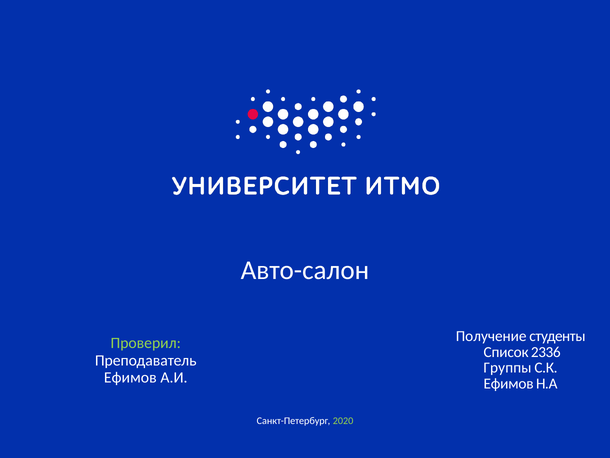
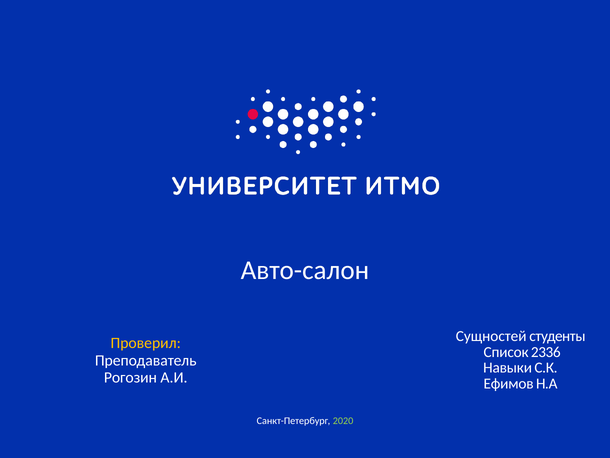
Получение: Получение -> Сущностей (491, 336)
Проверил colour: light green -> yellow (146, 343)
Группы: Группы -> Навыки (508, 368)
Ефимов: Ефимов -> Рогозин (130, 377)
